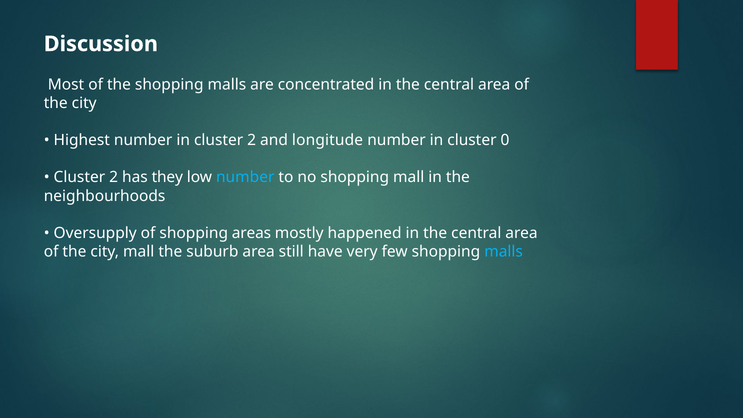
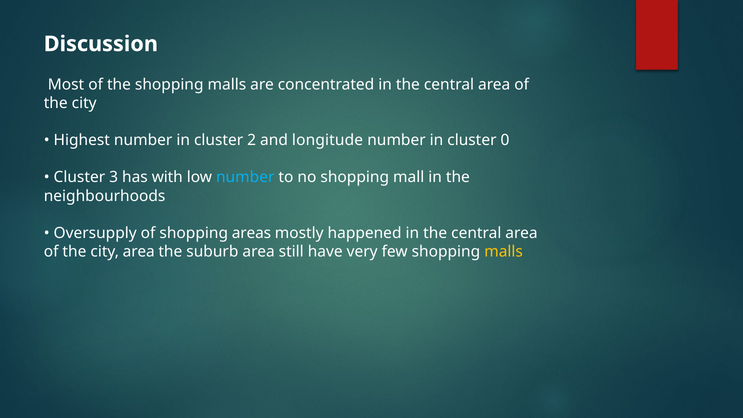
2: 2 -> 3 (114, 177)
they: they -> with (167, 177)
city mall: mall -> area (139, 252)
malls colour: light blue -> yellow (504, 252)
